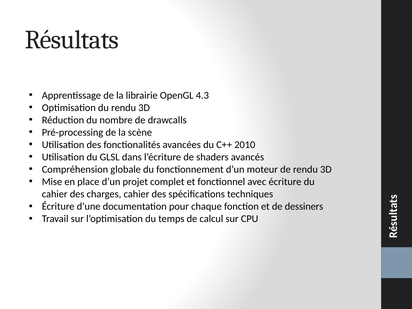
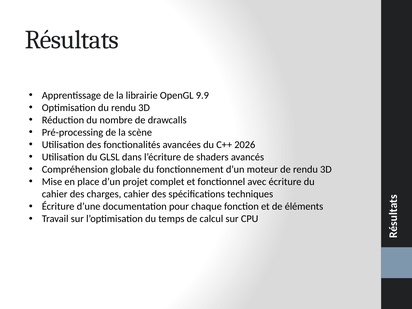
4.3: 4.3 -> 9.9 (202, 95)
2010: 2010 -> 2026 (245, 145)
dessiners: dessiners -> éléments (304, 207)
